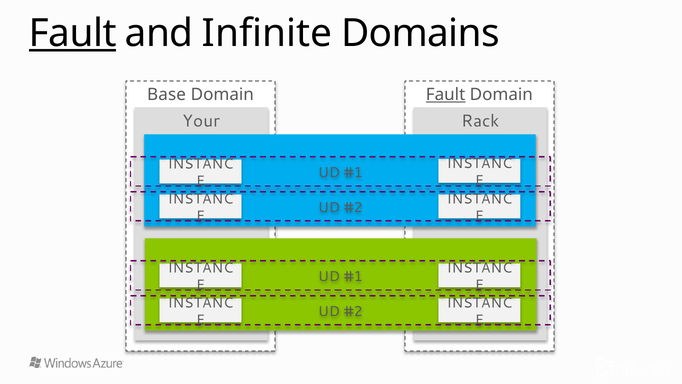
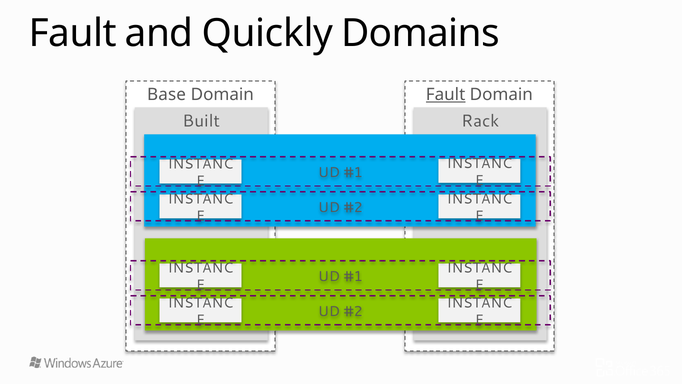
Fault underline: present -> none (73, 34)
Infinite: Infinite -> Quickly (267, 34)
Your: Your -> Built (201, 121)
